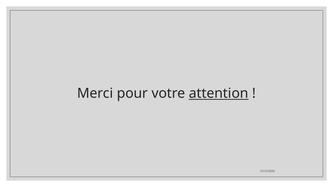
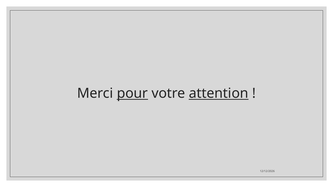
pour underline: none -> present (132, 94)
